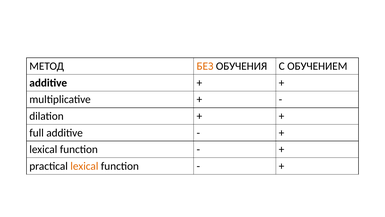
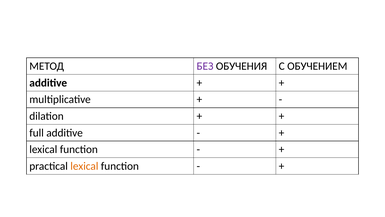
БЕЗ colour: orange -> purple (205, 66)
